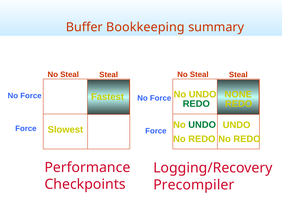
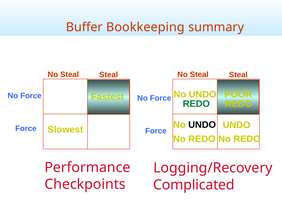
NONE: NONE -> POOR (238, 95)
UNDO colour: green -> black (202, 125)
Precompiler: Precompiler -> Complicated (194, 185)
